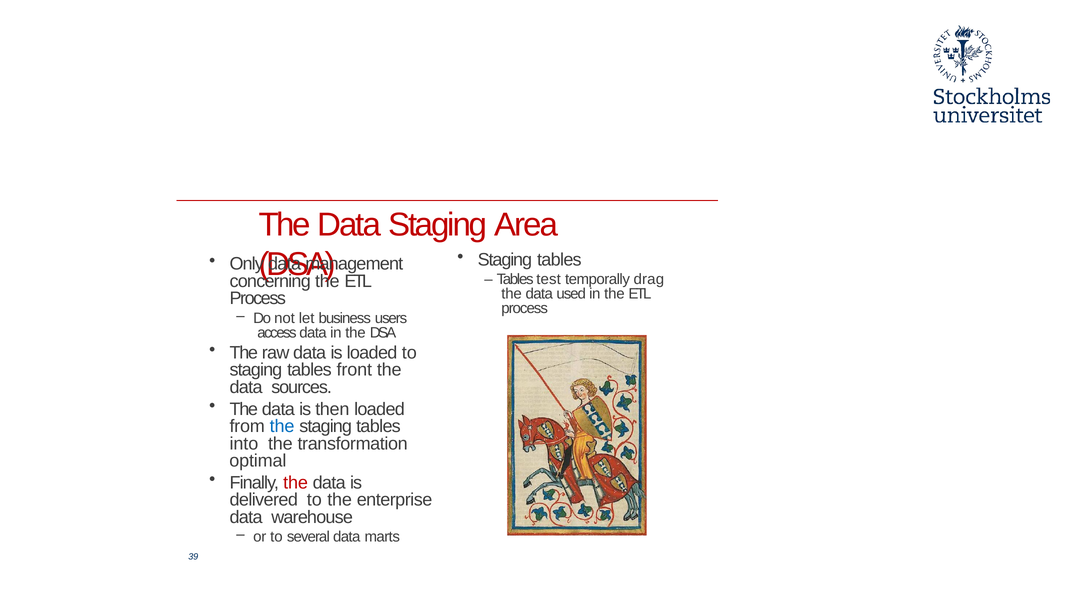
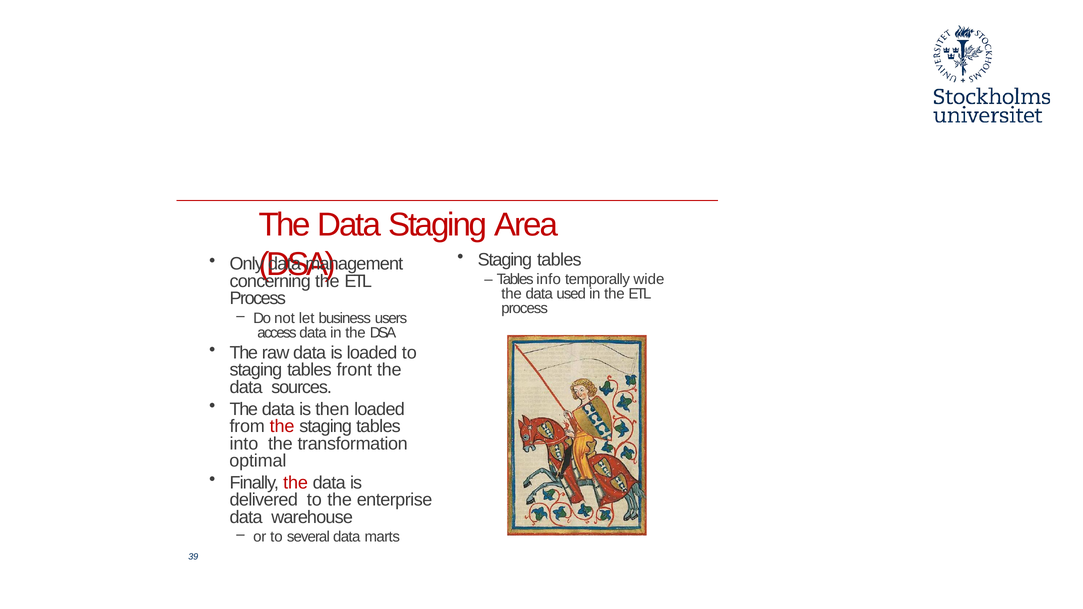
test: test -> info (549, 280)
drag: drag -> wide (649, 280)
the colour: blue -> red (282, 427)
